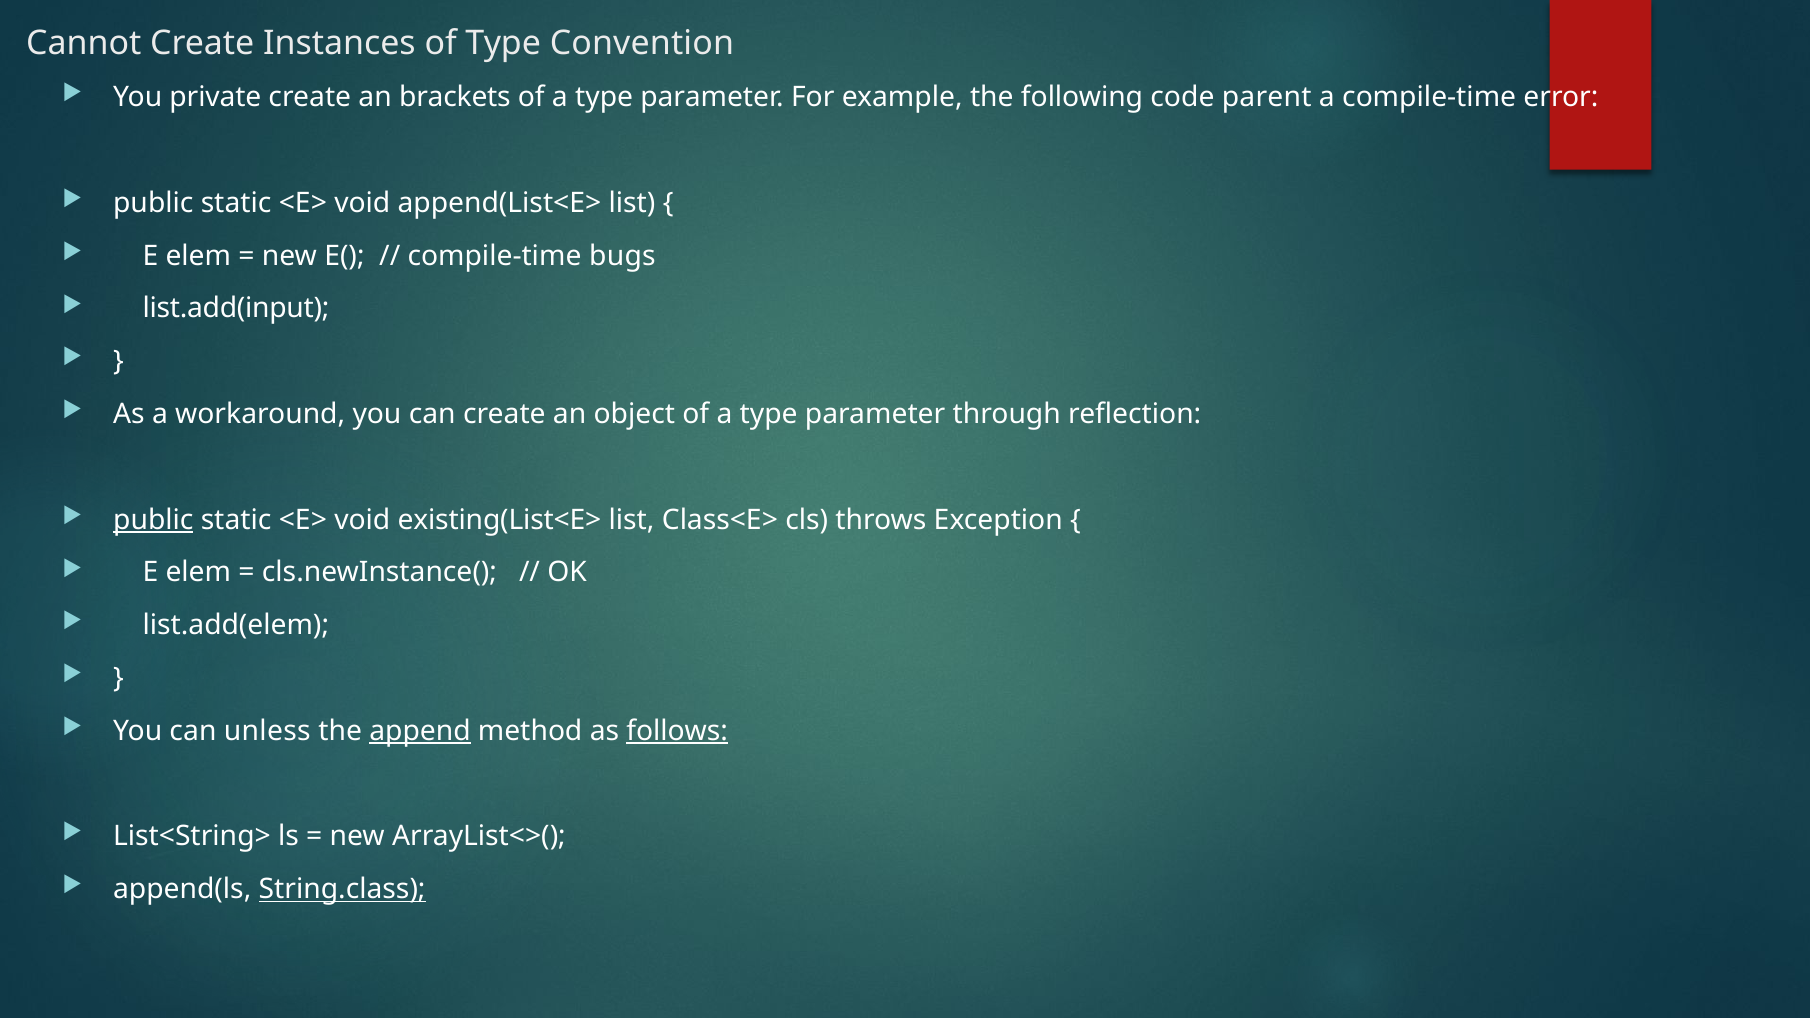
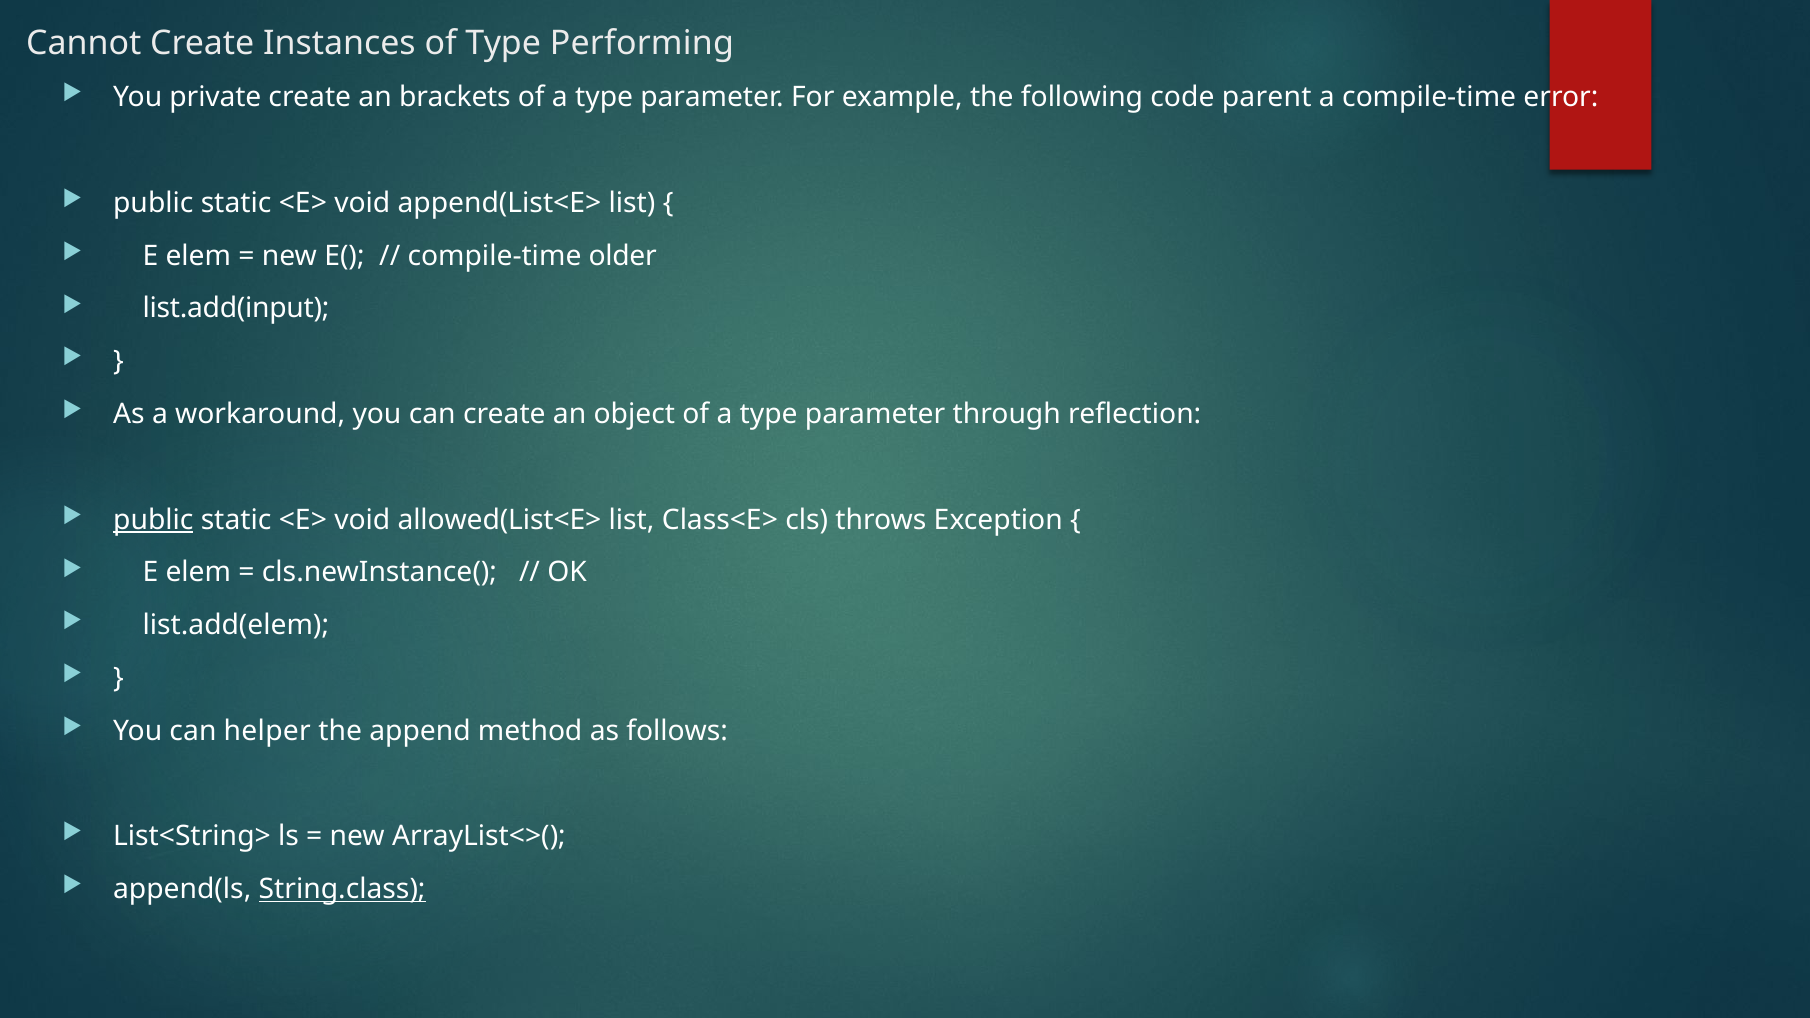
Convention: Convention -> Performing (642, 43)
bugs: bugs -> older (623, 256)
existing(List<E>: existing(List<E> -> allowed(List<E> (499, 520)
unless: unless -> helper (267, 731)
append underline: present -> none (420, 731)
follows underline: present -> none (677, 731)
